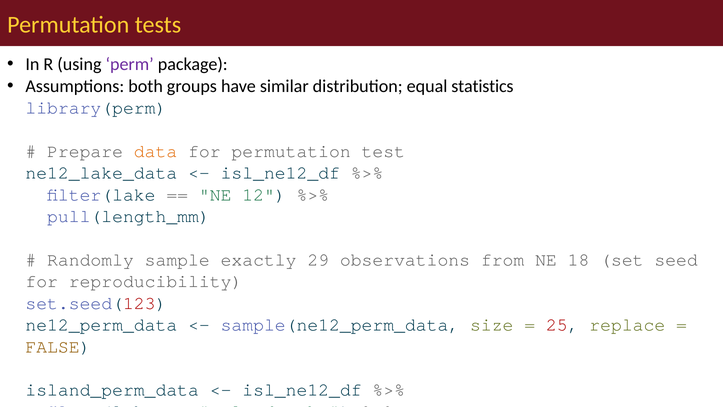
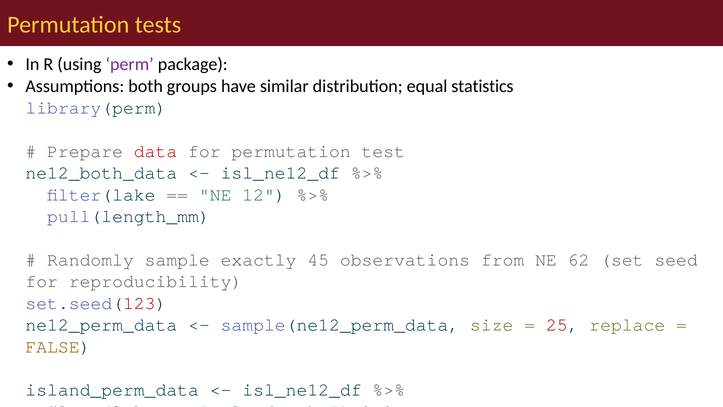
data colour: orange -> red (156, 151)
ne12_lake_data: ne12_lake_data -> ne12_both_data (101, 173)
29: 29 -> 45 (318, 260)
18: 18 -> 62 (579, 260)
